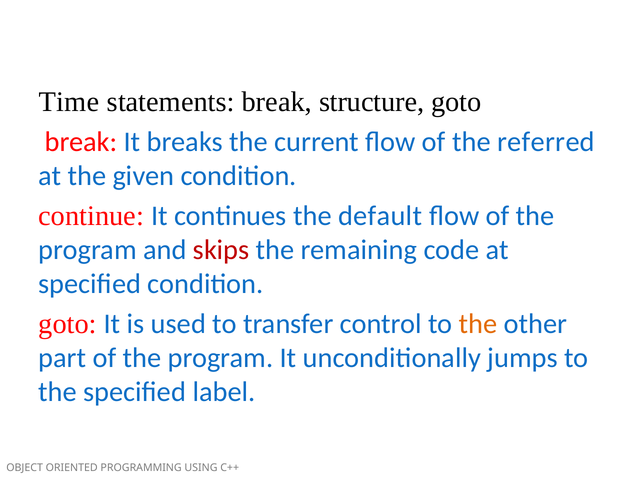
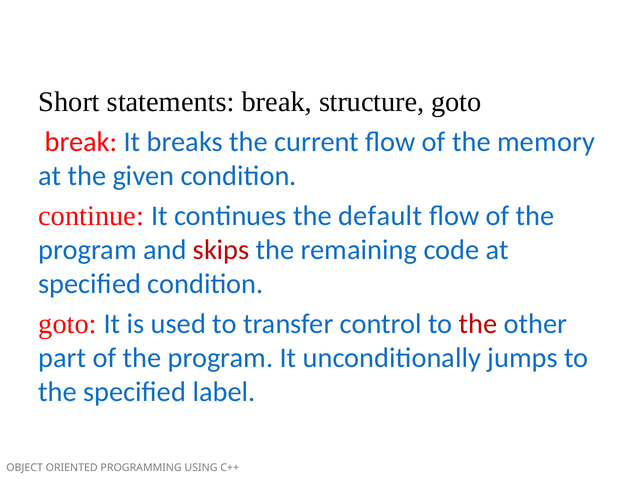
Time: Time -> Short (69, 102)
referred: referred -> memory (546, 142)
the colour: orange -> red (478, 324)
